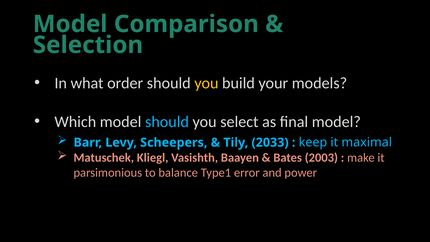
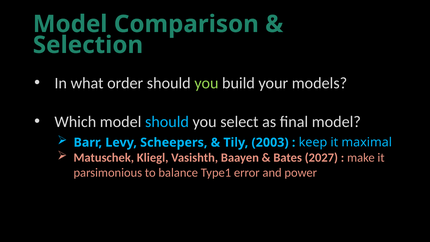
you colour: yellow -> light green (206, 83)
2033: 2033 -> 2003 (270, 142)
2003: 2003 -> 2027 (321, 158)
